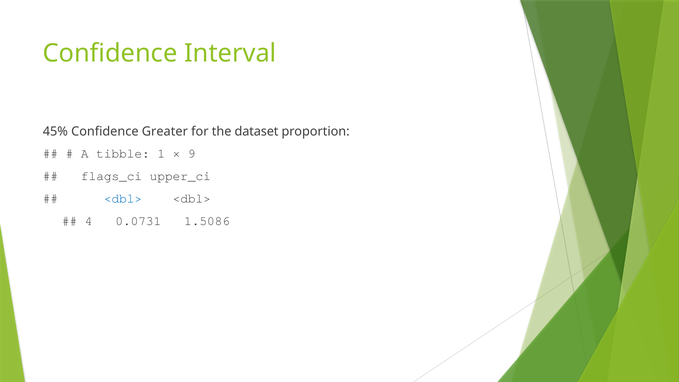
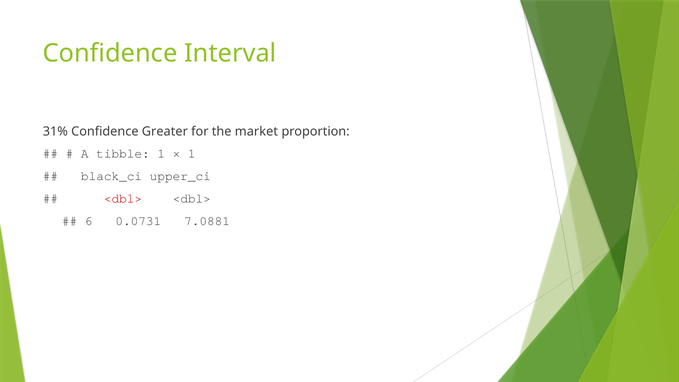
45%: 45% -> 31% (55, 131)
dataset: dataset -> market (256, 131)
9: 9 -> 1 (192, 154)
flags_ci: flags_ci -> black_ci (112, 176)
<dbl> colour: blue -> red (123, 198)
4: 4 -> 6 (89, 221)
1.5086: 1.5086 -> 7.0881 (207, 221)
